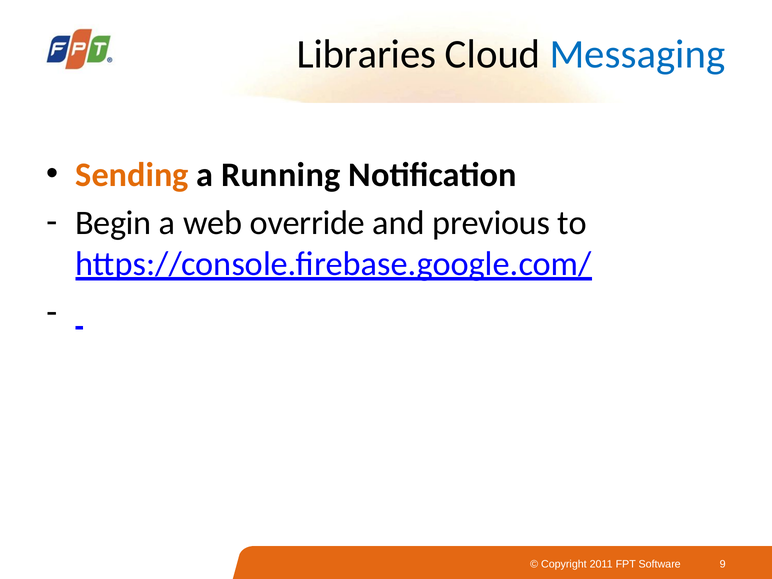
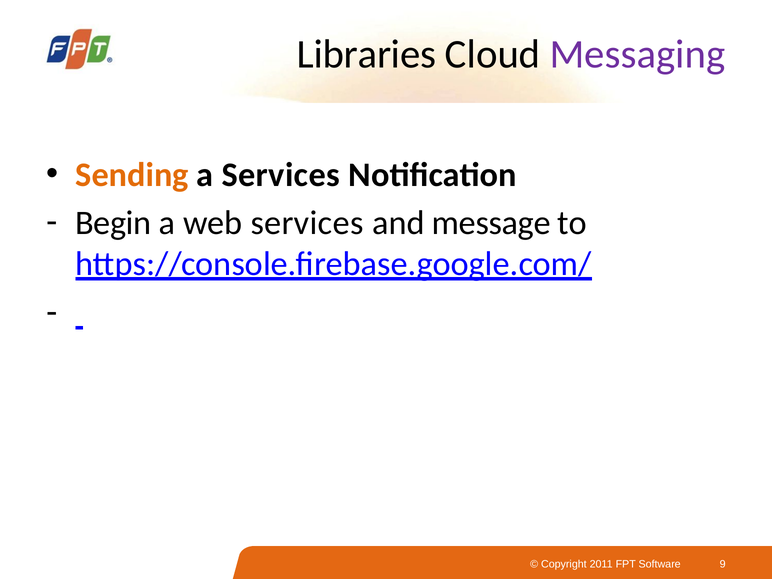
Messaging colour: blue -> purple (637, 54)
a Running: Running -> Services (281, 175)
web override: override -> services (307, 223)
previous: previous -> message (491, 223)
